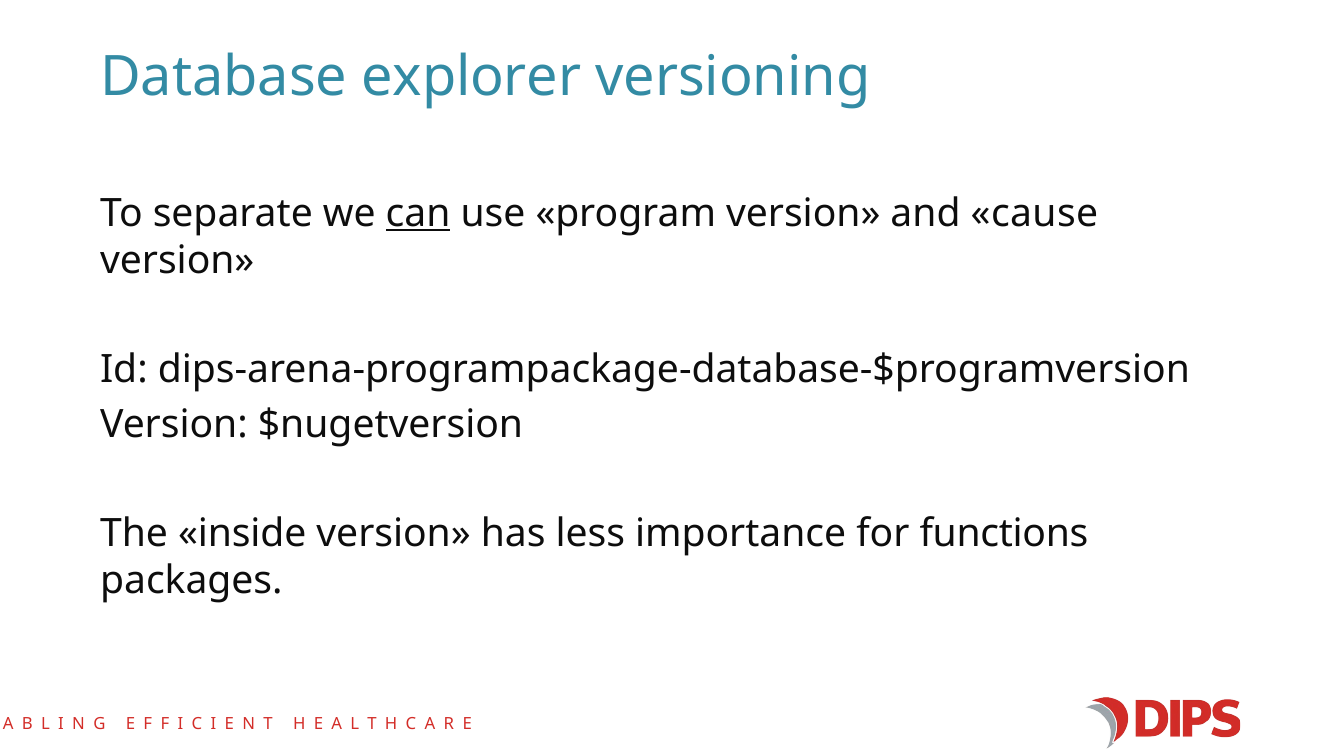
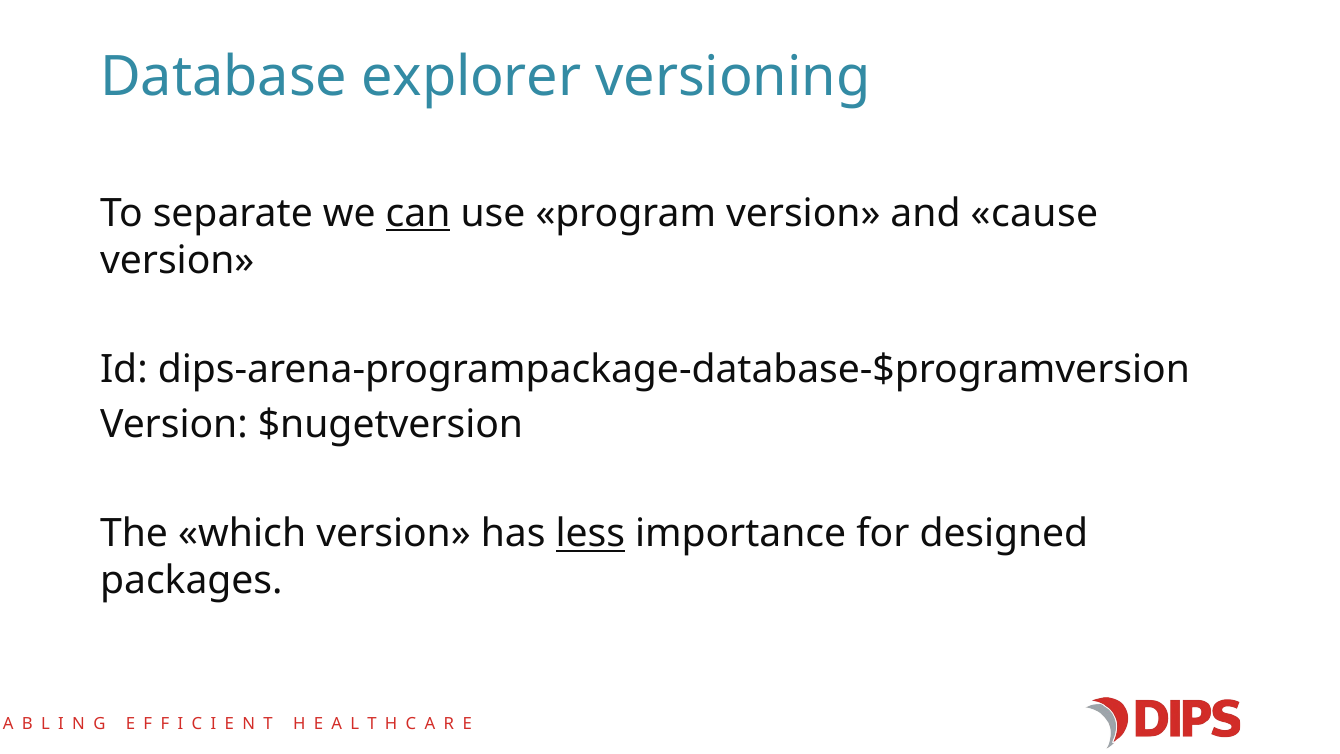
inside: inside -> which (242, 534)
less underline: none -> present (590, 534)
functions: functions -> designed (1004, 534)
